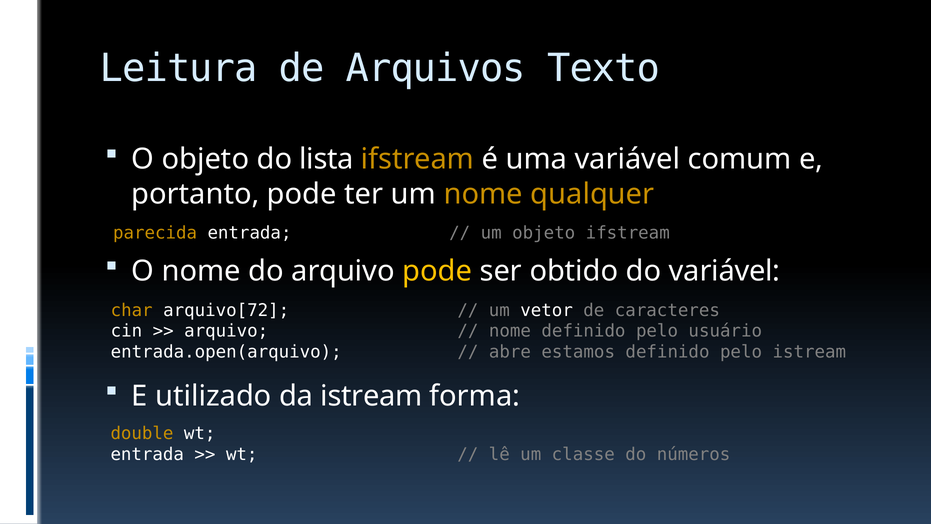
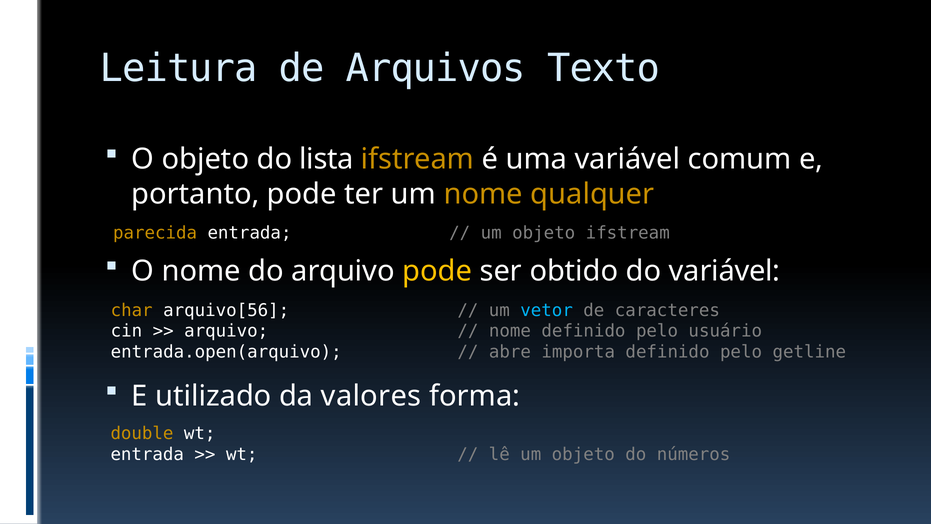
arquivo[72: arquivo[72 -> arquivo[56 (226, 310)
vetor colour: white -> light blue (547, 310)
estamos: estamos -> importa (578, 352)
pelo istream: istream -> getline (809, 352)
da istream: istream -> valores (371, 396)
lê um classe: classe -> objeto (583, 454)
